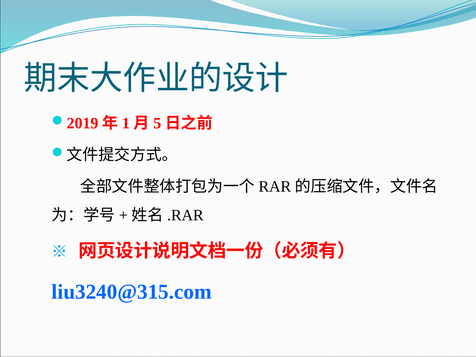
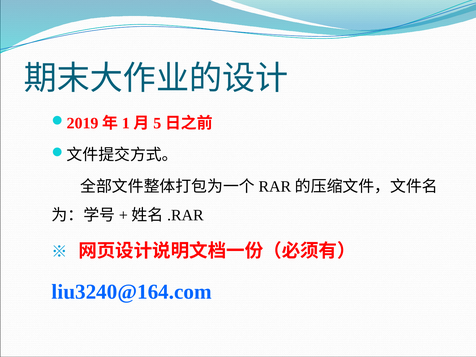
liu3240@315.com: liu3240@315.com -> liu3240@164.com (132, 292)
